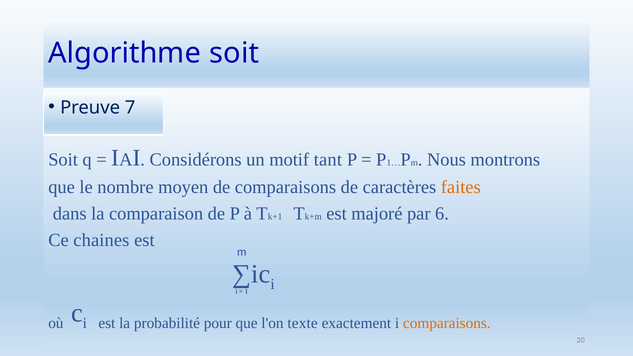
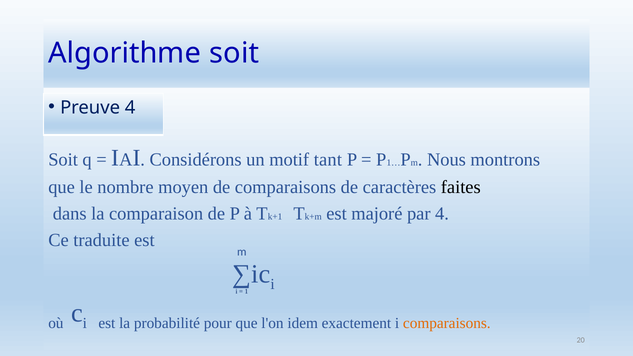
Preuve 7: 7 -> 4 (130, 108)
faites colour: orange -> black (461, 187)
par 6: 6 -> 4 (442, 214)
chaines: chaines -> traduite (101, 240)
texte: texte -> idem (303, 323)
